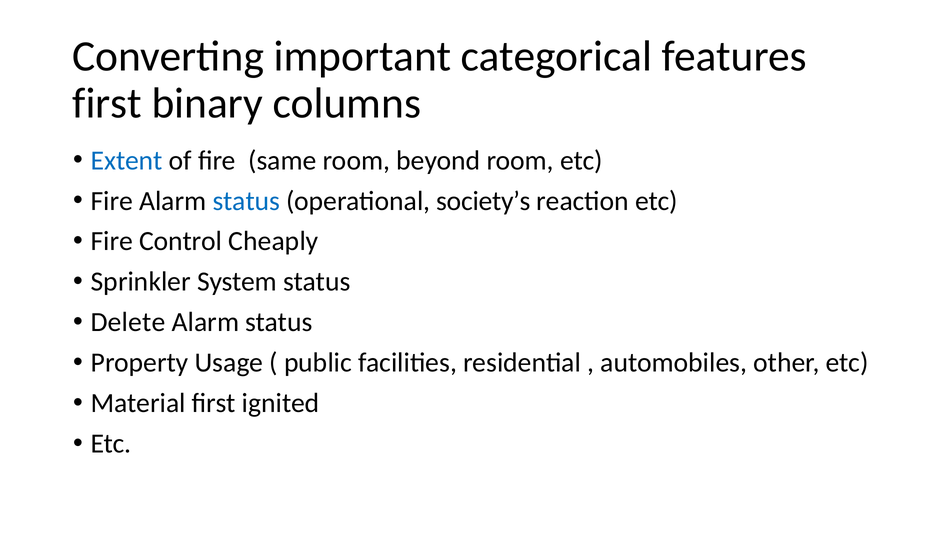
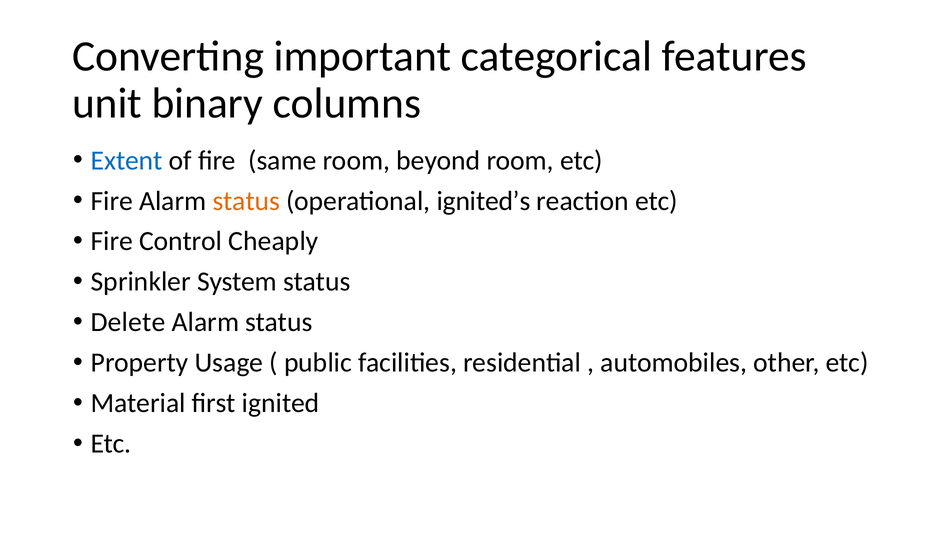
first: first -> unit (107, 103)
status colour: blue -> orange (246, 201)
society’s: society’s -> ignited’s (484, 201)
